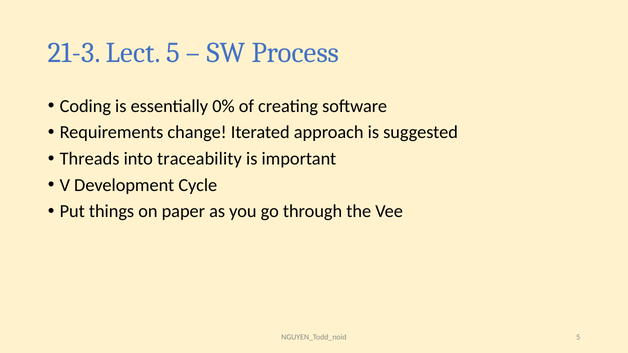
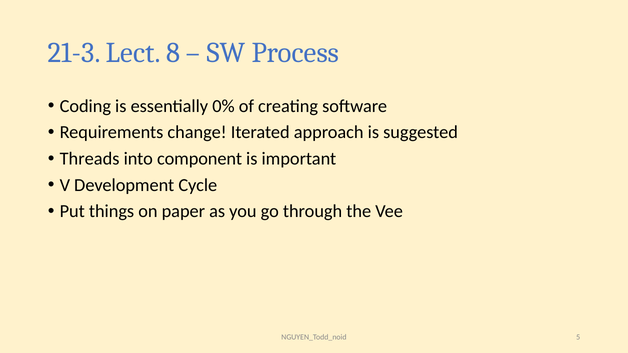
Lect 5: 5 -> 8 (173, 53)
traceability: traceability -> component (200, 159)
